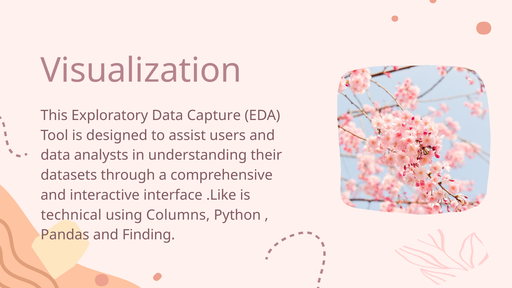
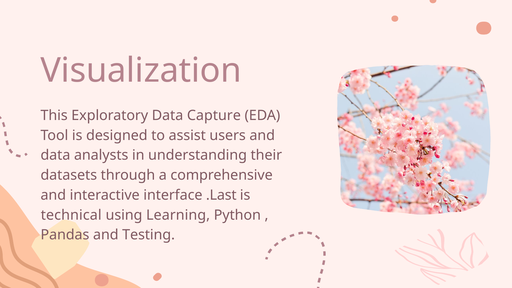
.Like: .Like -> .Last (221, 195)
Columns: Columns -> Learning (178, 215)
Finding: Finding -> Testing (149, 235)
